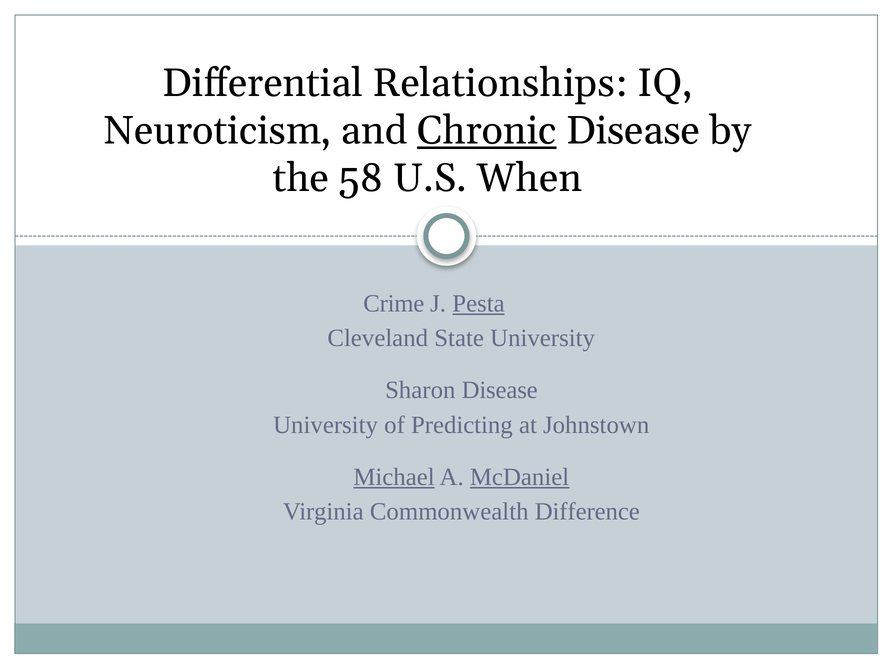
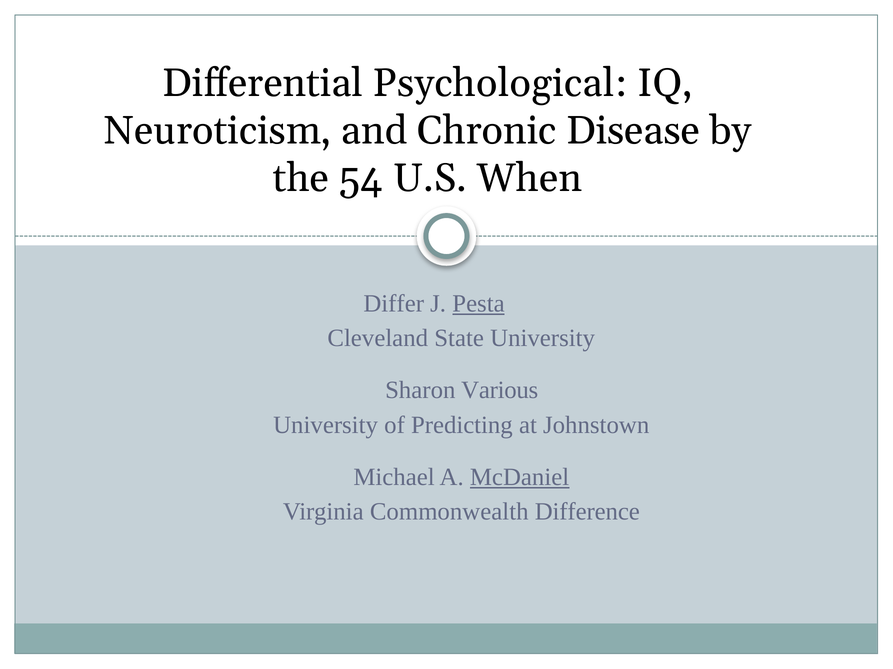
Relationships: Relationships -> Psychological (500, 83)
Chronic underline: present -> none (487, 131)
58: 58 -> 54 (361, 178)
Crime: Crime -> Differ (394, 304)
Sharon Disease: Disease -> Various (500, 391)
Michael underline: present -> none (394, 478)
